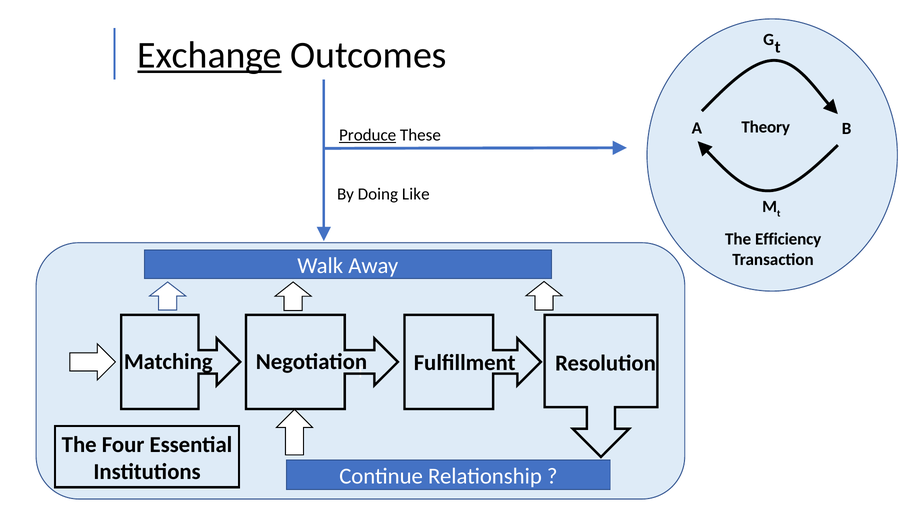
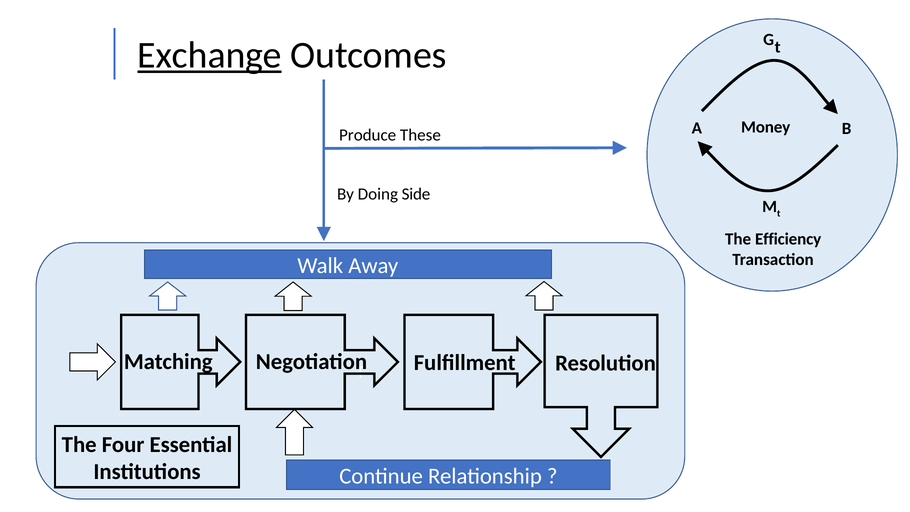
Theory: Theory -> Money (766, 127)
Produce underline: present -> none (368, 135)
Like: Like -> Side (416, 194)
